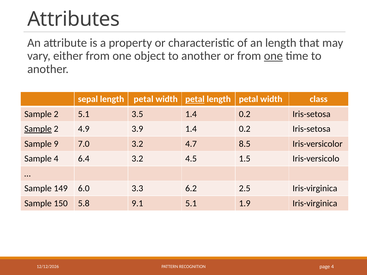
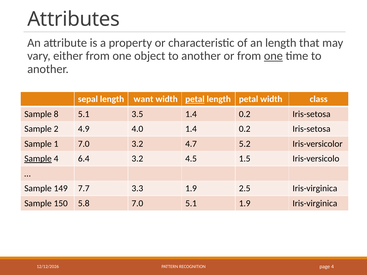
sepal length petal: petal -> want (144, 99)
2: 2 -> 8 (56, 114)
Sample underline: present -> none (38, 129)
3.9: 3.9 -> 4.0 (137, 129)
9: 9 -> 1 (56, 144)
8.5: 8.5 -> 5.2 (245, 144)
Sample underline: none -> present (38, 159)
6.0: 6.0 -> 7.7 (84, 189)
3.3 6.2: 6.2 -> 1.9 (191, 189)
5.8 9.1: 9.1 -> 7.0 (137, 203)
